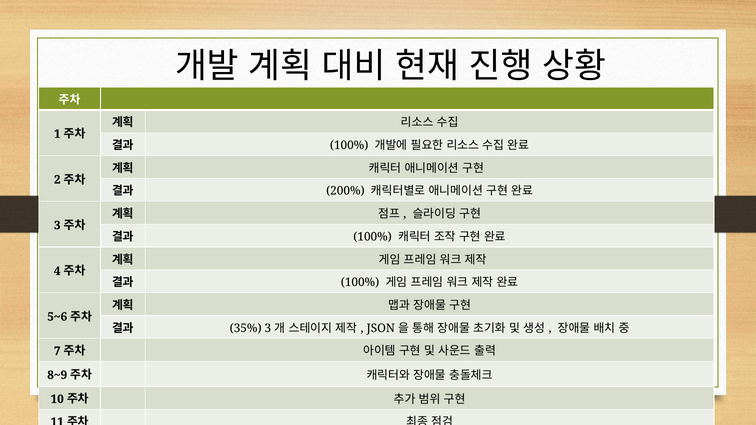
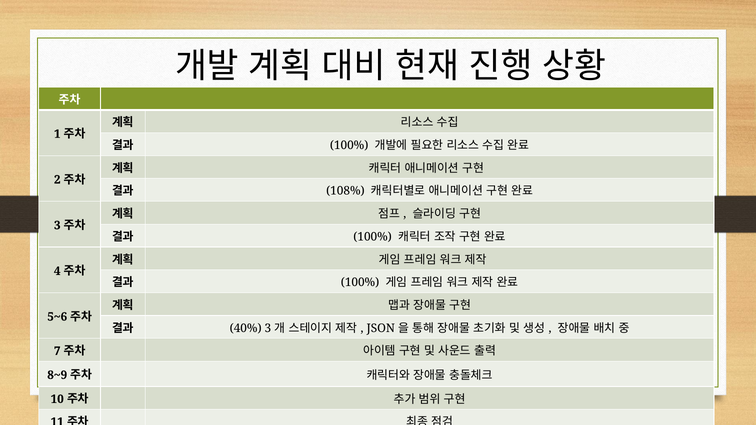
200%: 200% -> 108% (345, 191)
35%: 35% -> 40% (246, 328)
